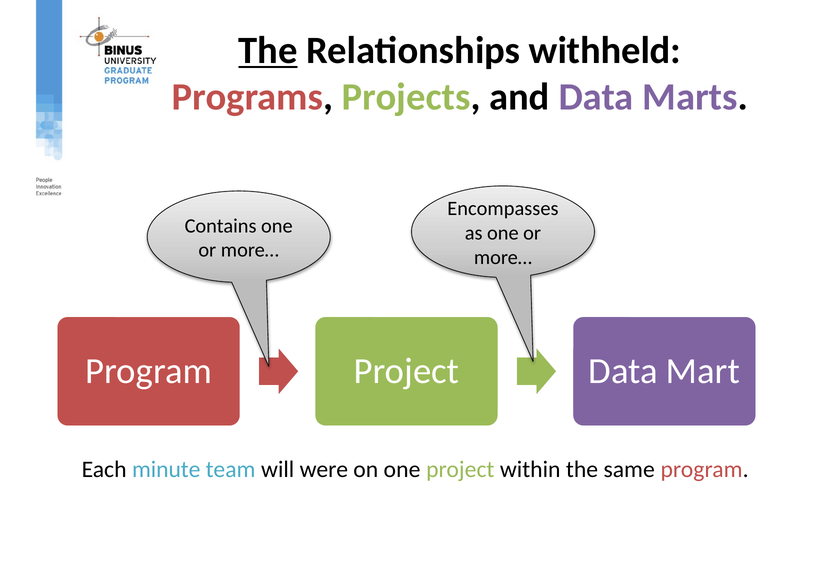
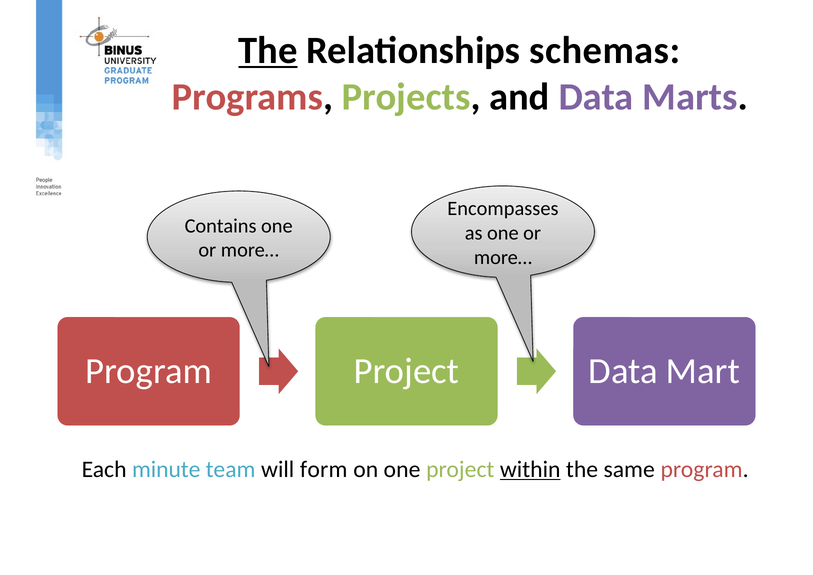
withheld: withheld -> schemas (605, 51)
were: were -> form (324, 470)
within underline: none -> present (530, 470)
